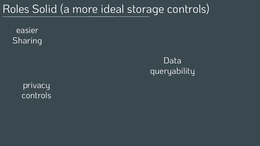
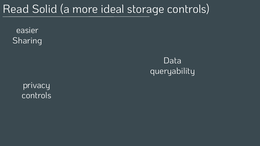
Roles: Roles -> Read (16, 9)
